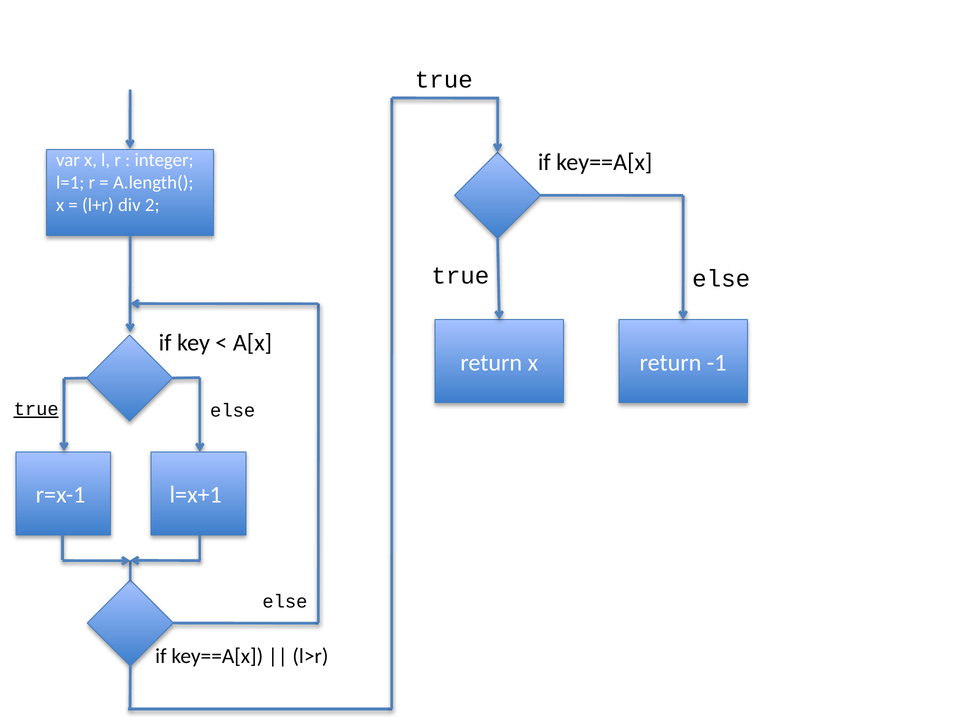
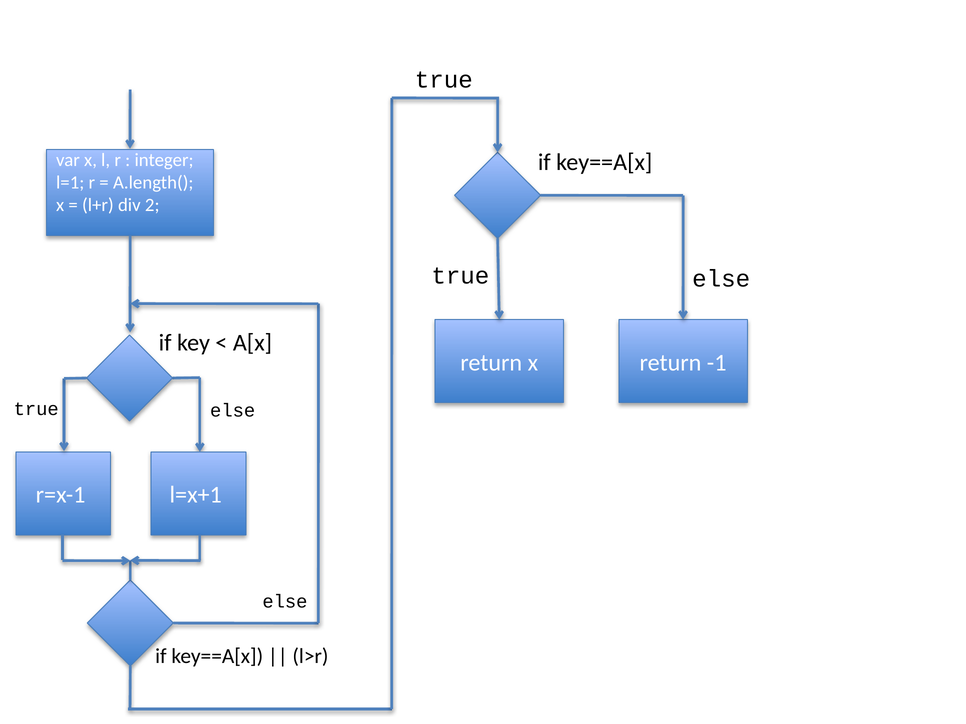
true underline: present -> none (36, 409)
